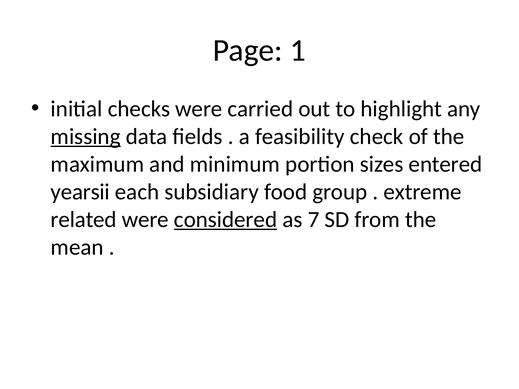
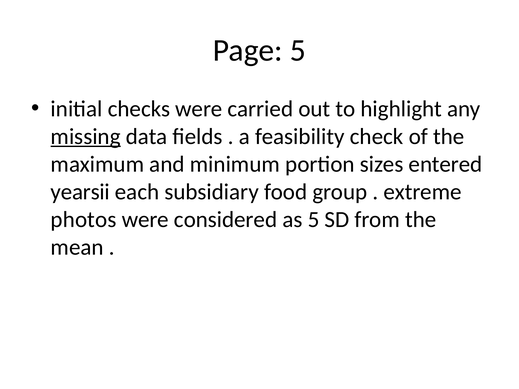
Page 1: 1 -> 5 (298, 50)
related: related -> photos (84, 220)
considered underline: present -> none (226, 220)
as 7: 7 -> 5 (314, 220)
